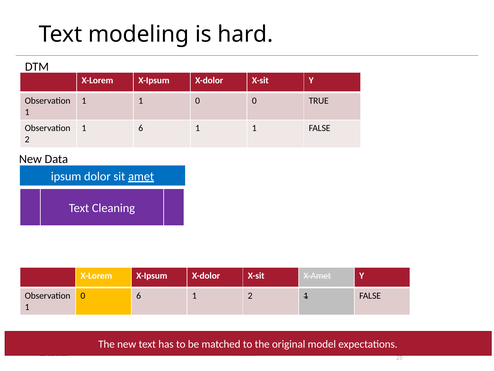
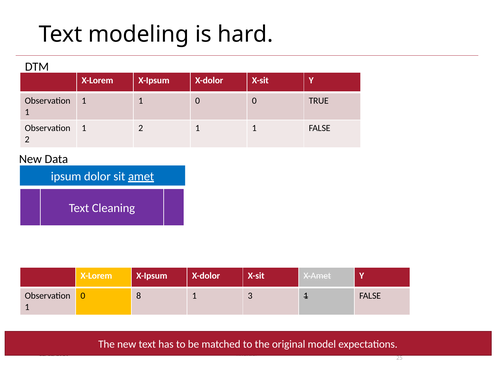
1 6: 6 -> 2 (141, 128)
0 6: 6 -> 8 (139, 295)
1 2: 2 -> 3 (250, 295)
